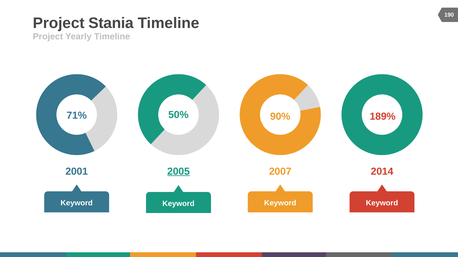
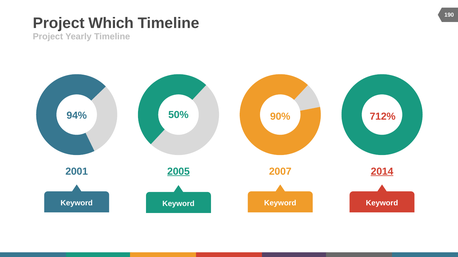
Stania: Stania -> Which (111, 23)
71%: 71% -> 94% (77, 116)
189%: 189% -> 712% (383, 117)
2014 underline: none -> present (382, 172)
